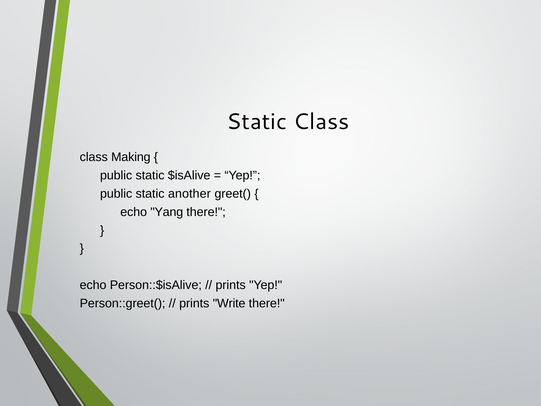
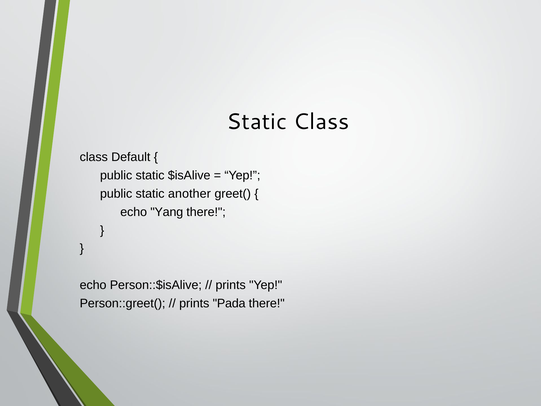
Making: Making -> Default (131, 157)
Write: Write -> Pada (229, 303)
